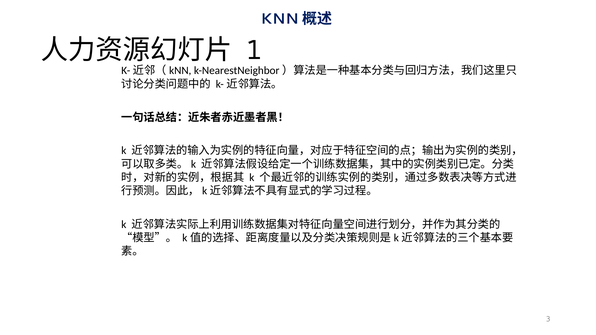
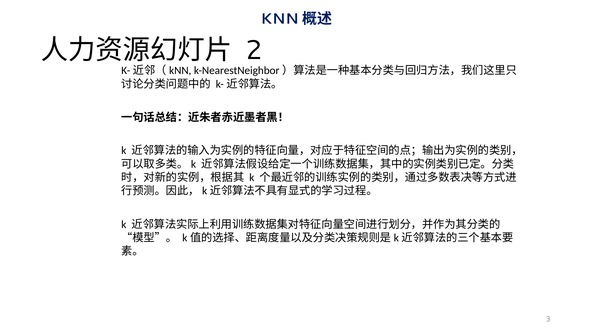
1: 1 -> 2 (254, 50)
